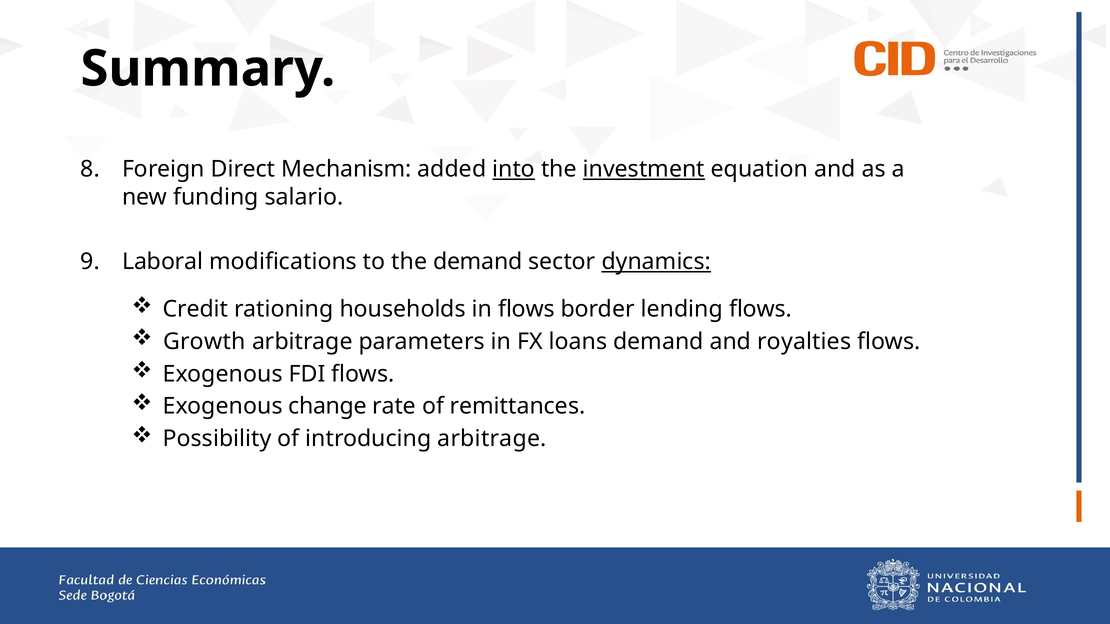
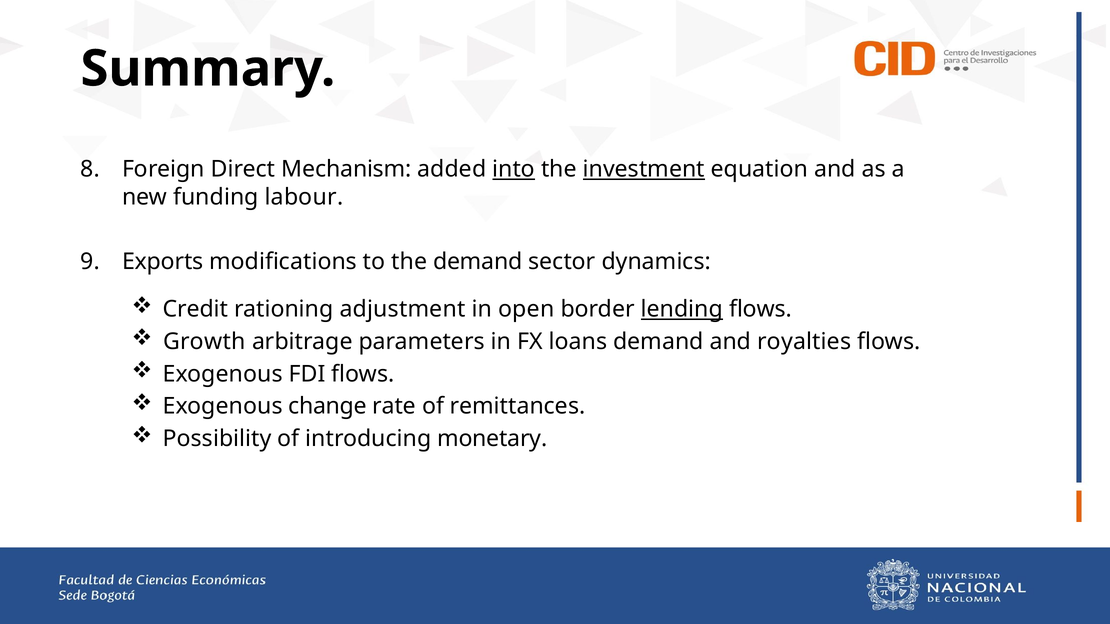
salario: salario -> labour (304, 197)
Laboral: Laboral -> Exports (163, 262)
dynamics underline: present -> none (656, 262)
households: households -> adjustment (403, 309)
in flows: flows -> open (526, 309)
lending underline: none -> present (682, 309)
introducing arbitrage: arbitrage -> monetary (492, 439)
